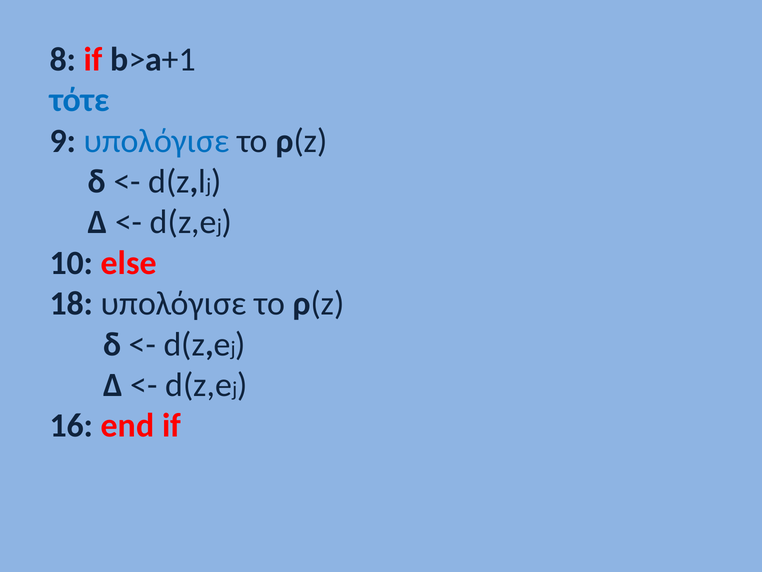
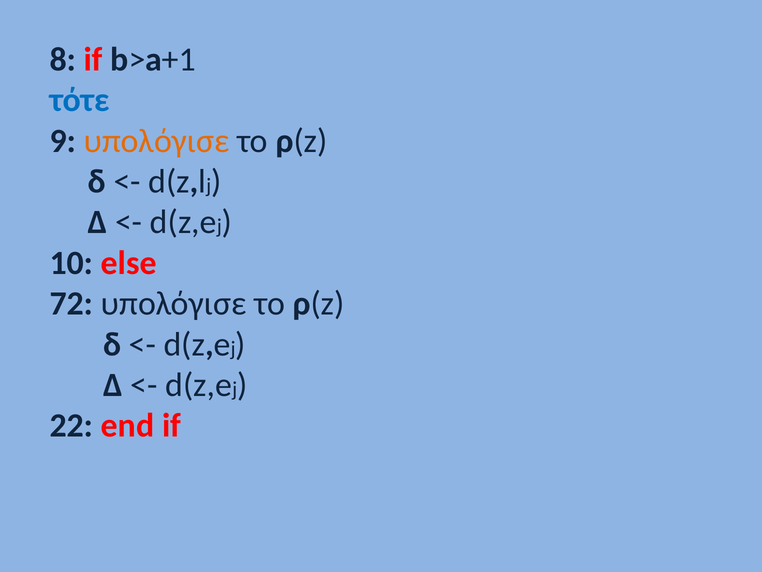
υπολόγισε colour: blue -> orange (157, 141)
18: 18 -> 72 (71, 303)
16: 16 -> 22 (71, 425)
